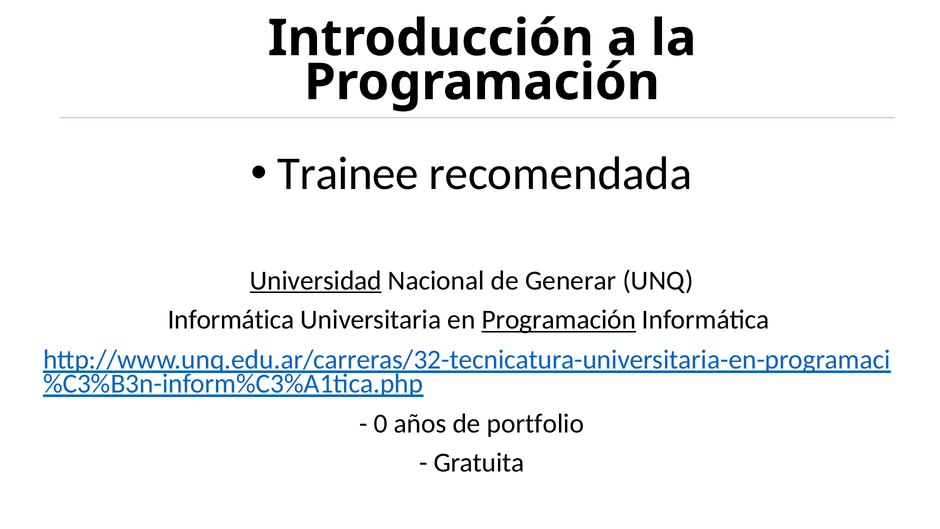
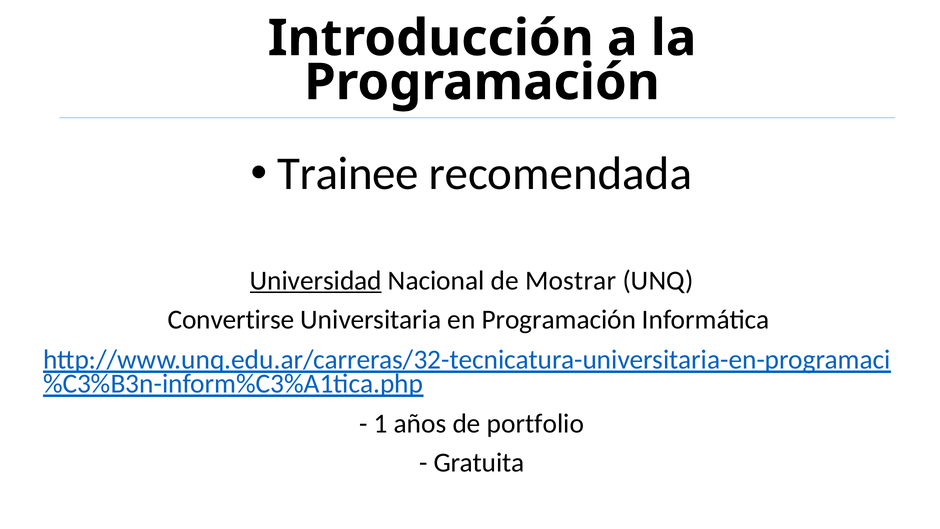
Generar: Generar -> Mostrar (571, 280)
Informática: Informática -> Convertirse (231, 320)
Programación underline: present -> none (559, 320)
0: 0 -> 1 (381, 423)
